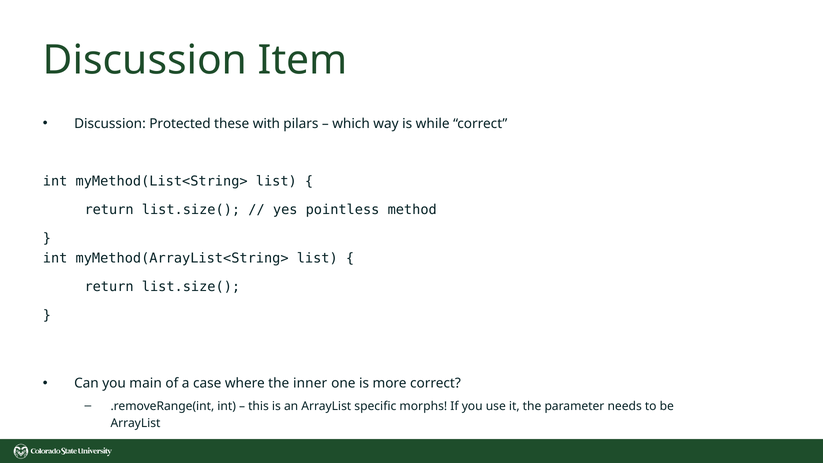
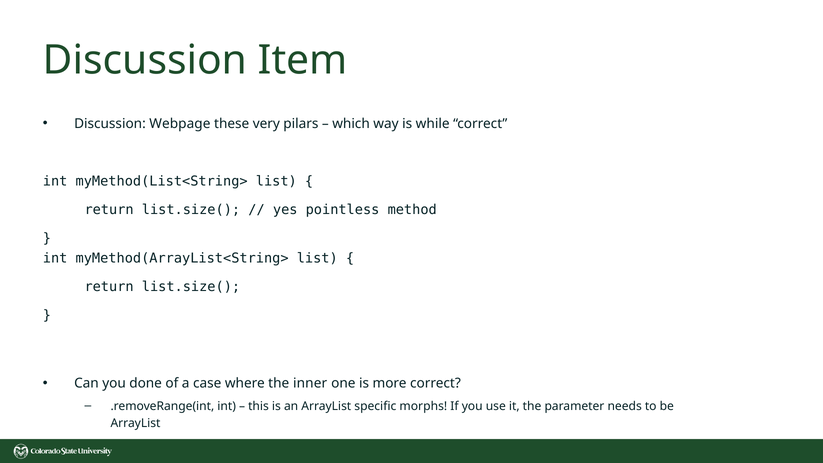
Protected: Protected -> Webpage (180, 124)
with: with -> very (266, 124)
main: main -> done (146, 383)
